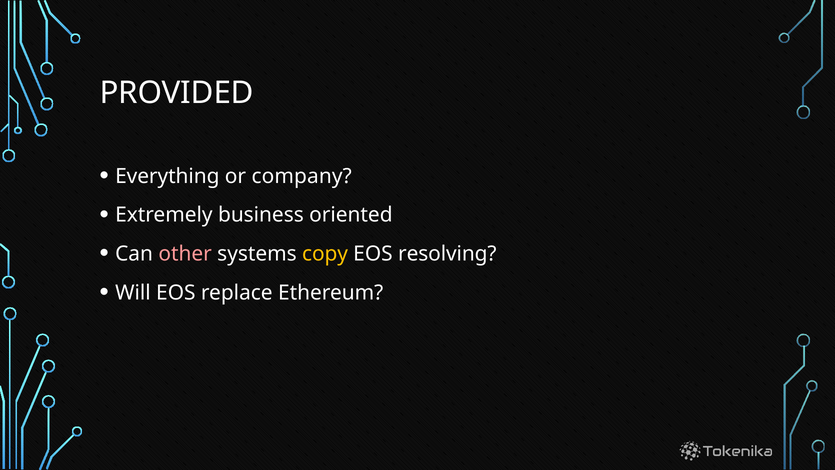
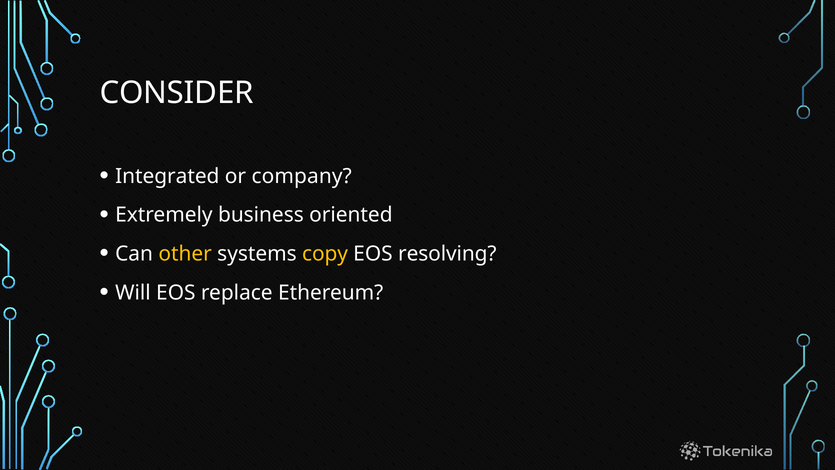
PROVIDED: PROVIDED -> CONSIDER (177, 93)
Everything: Everything -> Integrated (167, 176)
other colour: pink -> yellow (185, 254)
